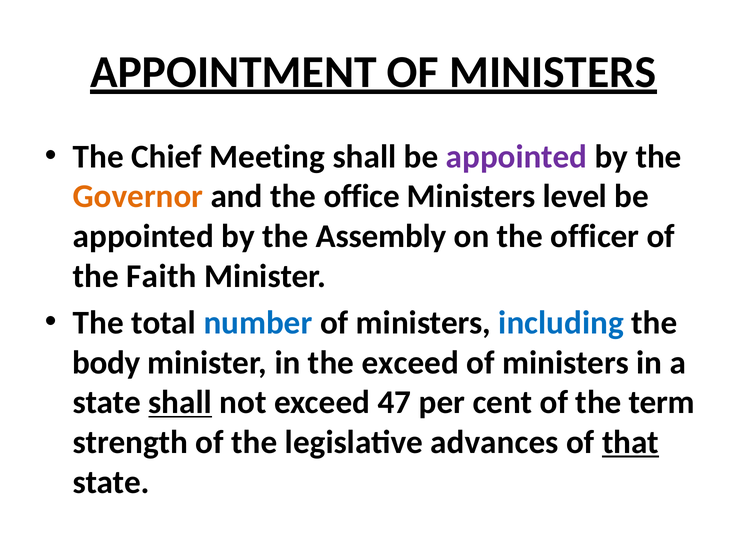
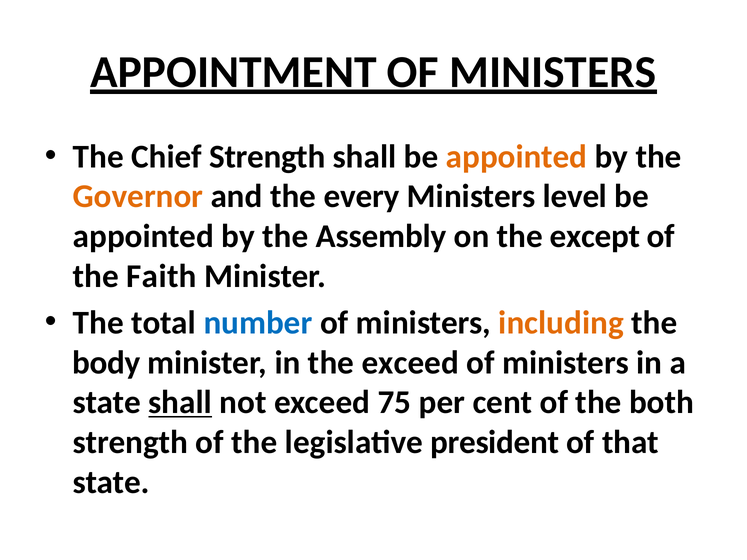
Chief Meeting: Meeting -> Strength (267, 157)
appointed colour: purple -> orange (517, 157)
office: office -> every (362, 197)
officer: officer -> except (595, 236)
including colour: blue -> orange (561, 323)
47: 47 -> 75 (394, 403)
term: term -> both (661, 403)
advances: advances -> president (495, 443)
that underline: present -> none (630, 443)
